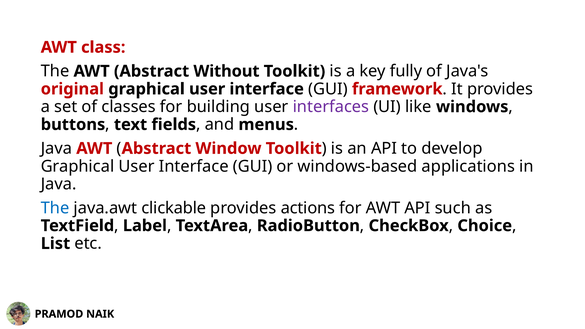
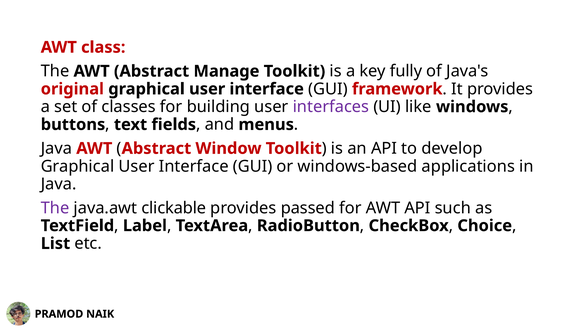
Without: Without -> Manage (226, 71)
The colour: blue -> purple (55, 208)
actions: actions -> passed (308, 208)
